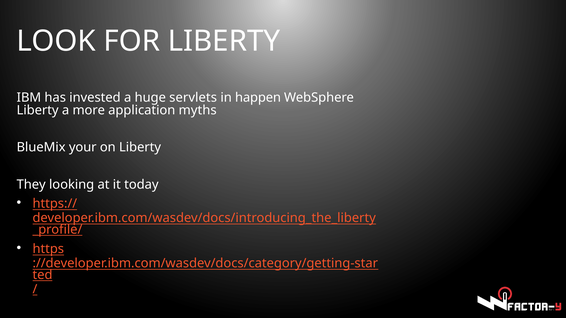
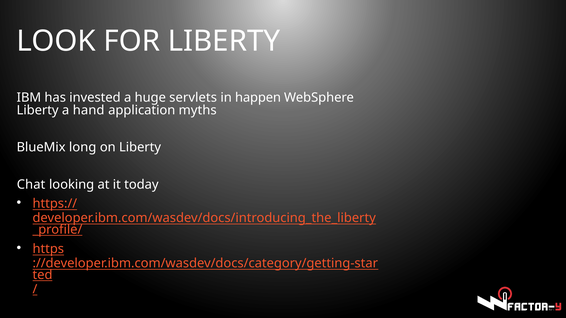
more: more -> hand (89, 110)
your: your -> long (83, 147)
They: They -> Chat (31, 185)
